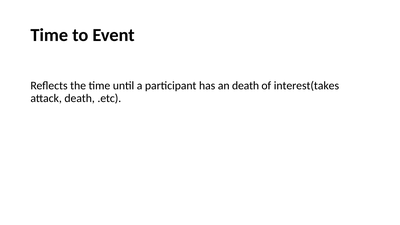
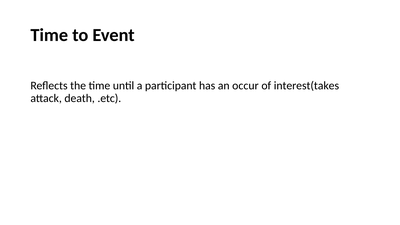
an death: death -> occur (245, 86)
